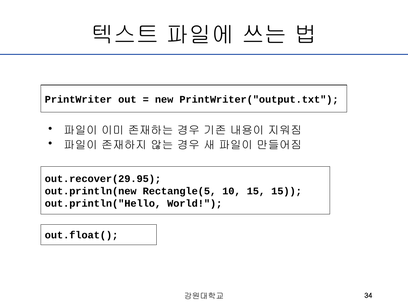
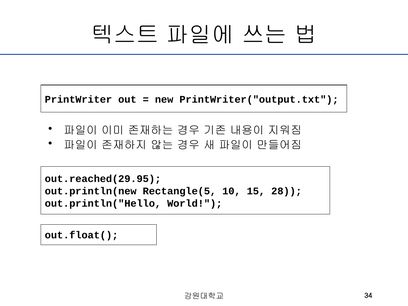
out.recover(29.95: out.recover(29.95 -> out.reached(29.95 (103, 179)
15 15: 15 -> 28 (287, 191)
